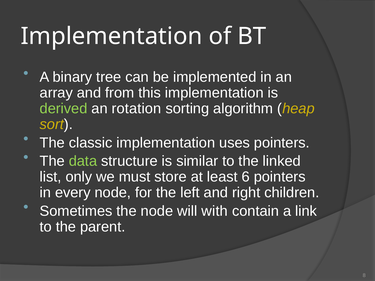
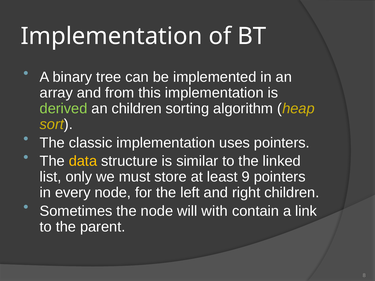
an rotation: rotation -> children (137, 109)
data colour: light green -> yellow (83, 161)
6: 6 -> 9 (246, 177)
